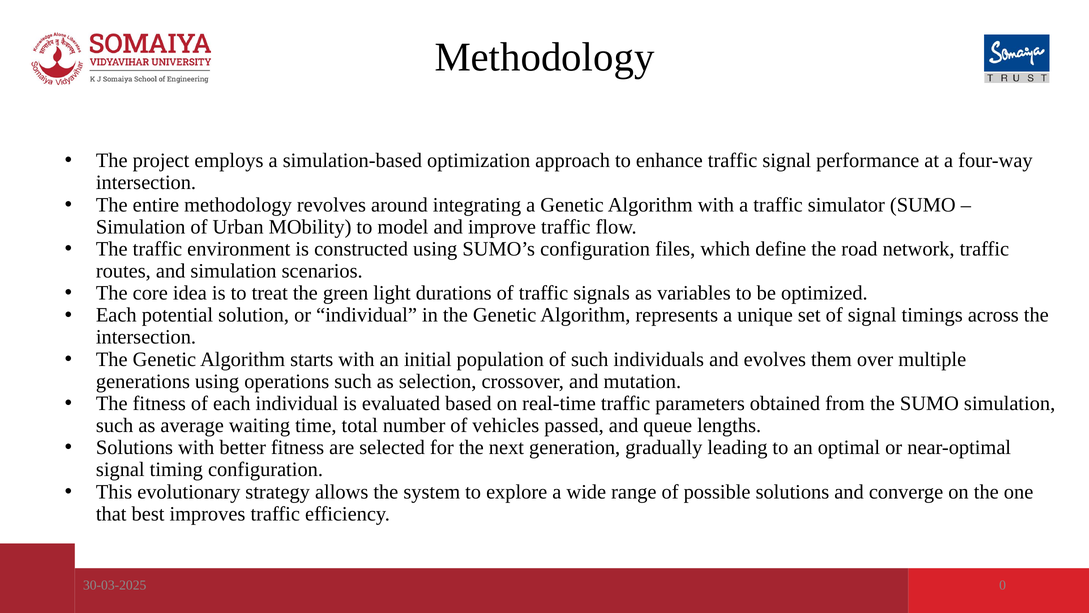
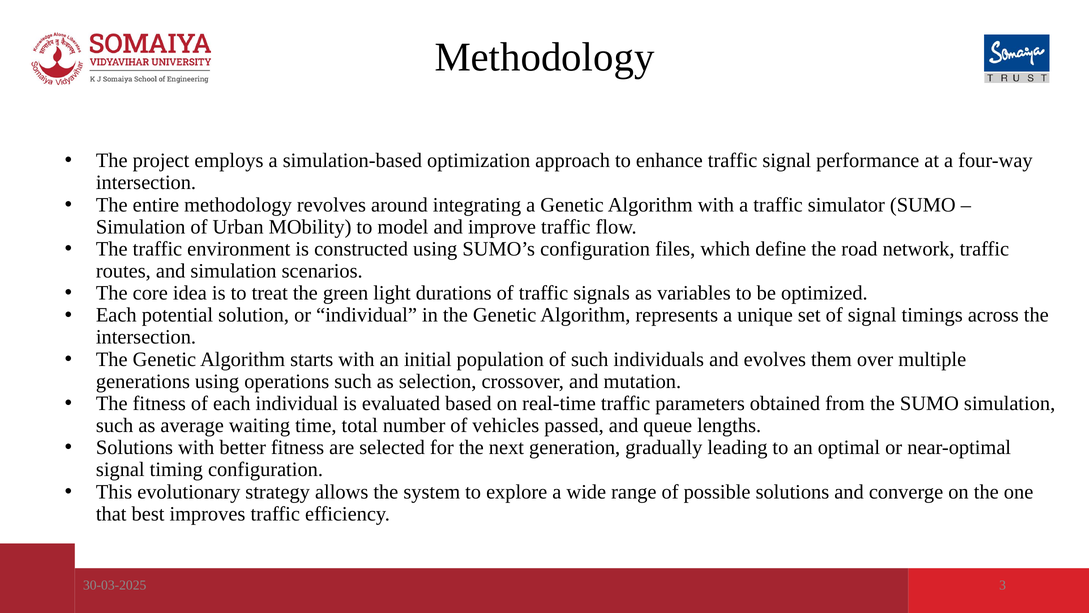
0: 0 -> 3 (1003, 585)
